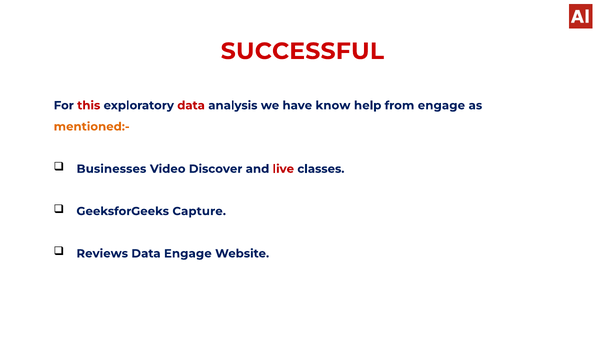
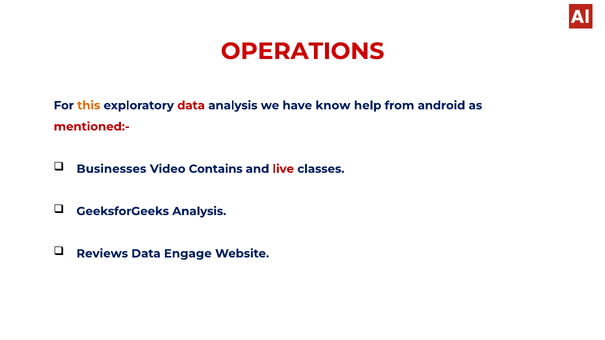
SUCCESSFUL: SUCCESSFUL -> OPERATIONS (303, 51)
this colour: red -> orange (89, 106)
from engage: engage -> android (441, 106)
mentioned:- colour: orange -> red (92, 127)
Discover: Discover -> Contains (216, 169)
GeeksforGeeks Capture: Capture -> Analysis (199, 211)
